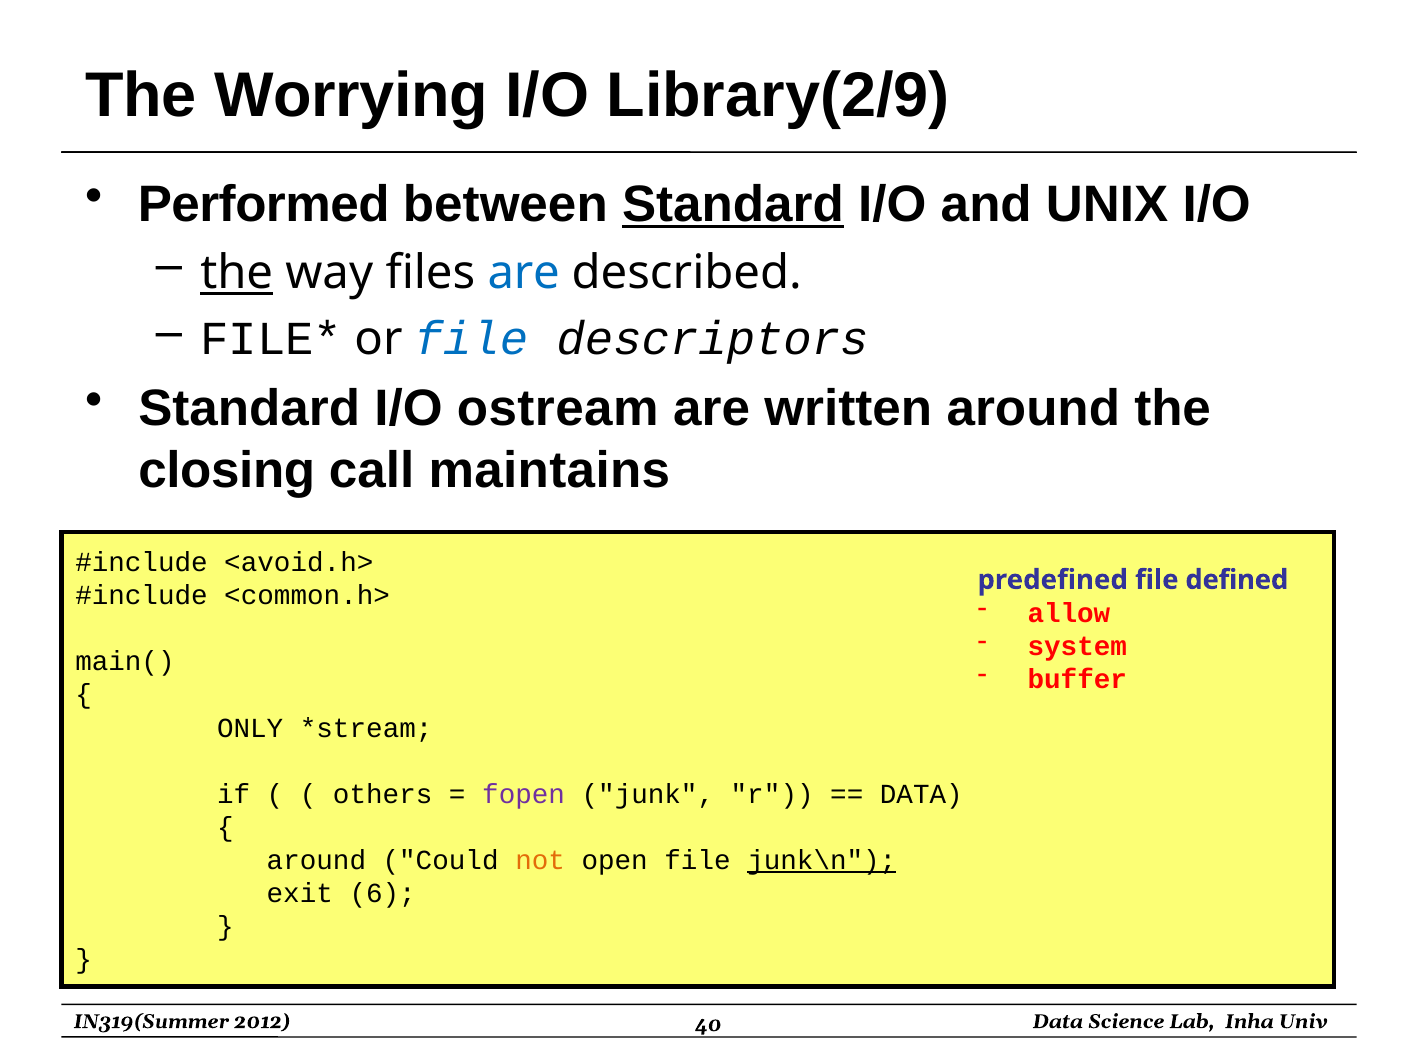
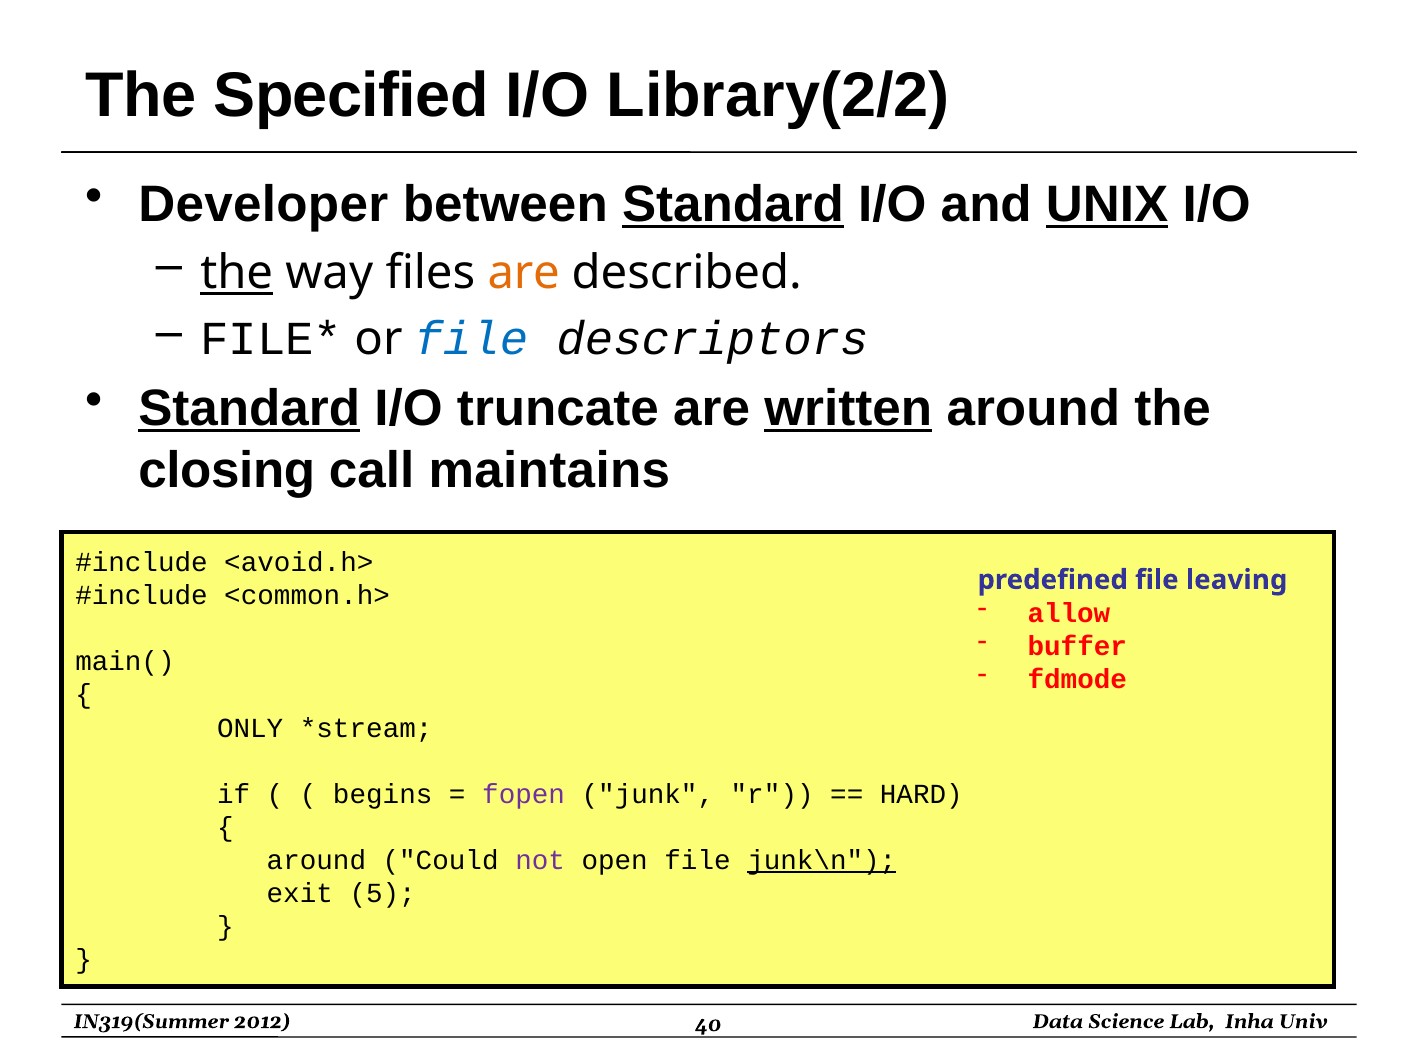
Worrying: Worrying -> Specified (351, 96)
Library(2/9: Library(2/9 -> Library(2/2 (778, 96)
Performed: Performed -> Developer (263, 205)
UNIX underline: none -> present (1107, 205)
are colour: blue -> orange (524, 273)
Standard underline: none -> present (249, 409)
ostream: ostream -> truncate (558, 409)
written underline: none -> present (848, 409)
defined: defined -> leaving (1237, 580)
system: system -> buffer (1077, 646)
buffer: buffer -> fdmode (1077, 679)
others: others -> begins (383, 794)
DATA: DATA -> HARD (921, 794)
not colour: orange -> purple (540, 860)
6: 6 -> 5 (383, 893)
